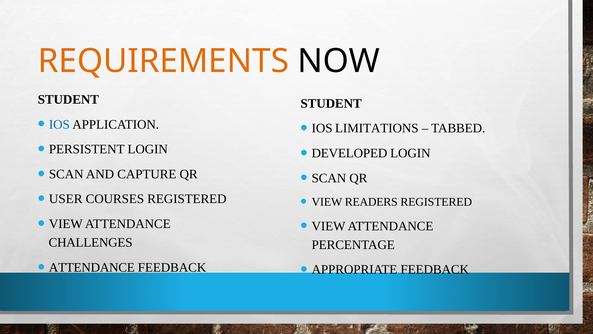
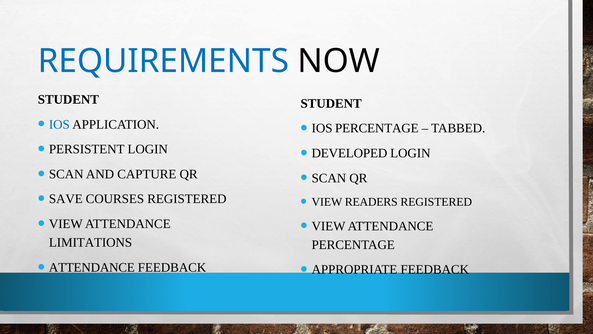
REQUIREMENTS colour: orange -> blue (163, 61)
IOS LIMITATIONS: LIMITATIONS -> PERCENTAGE (377, 128)
USER: USER -> SAVE (66, 199)
CHALLENGES: CHALLENGES -> LIMITATIONS (91, 242)
